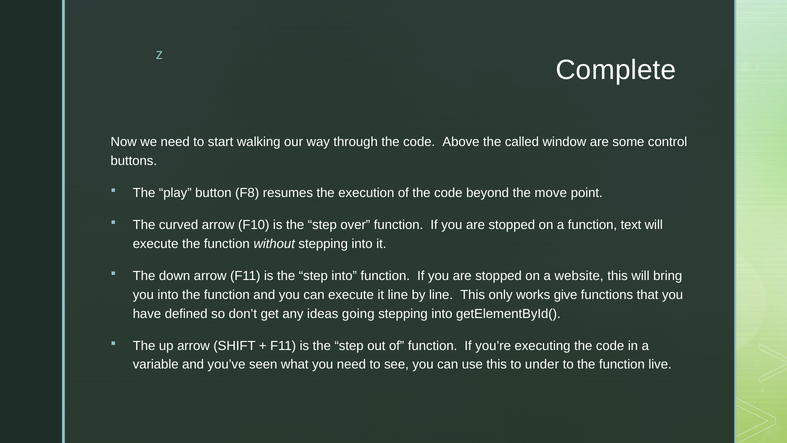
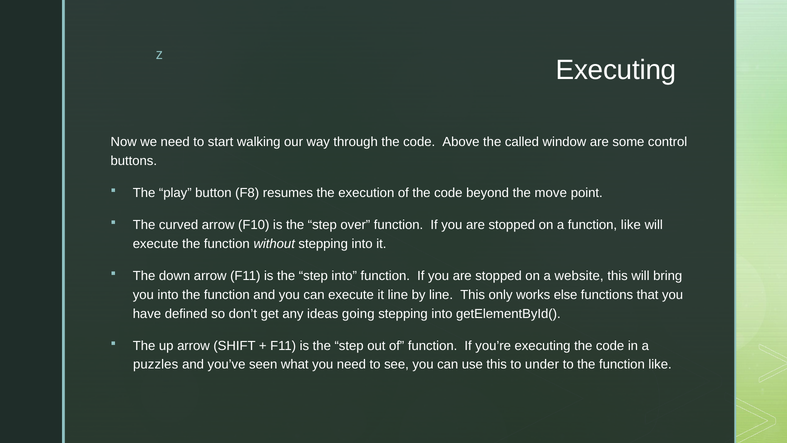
Complete: Complete -> Executing (616, 70)
a function text: text -> like (631, 225)
give: give -> else (566, 295)
variable: variable -> puzzles (156, 364)
the function live: live -> like (660, 364)
